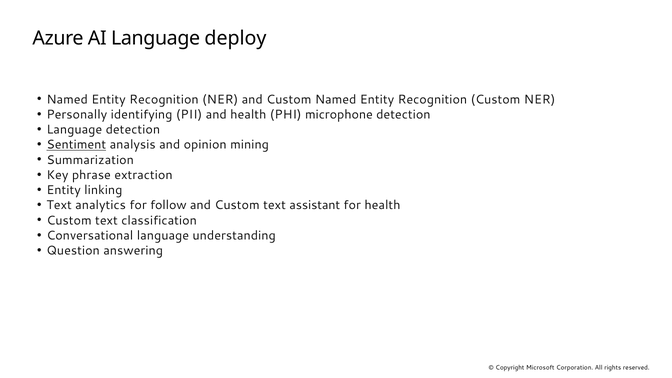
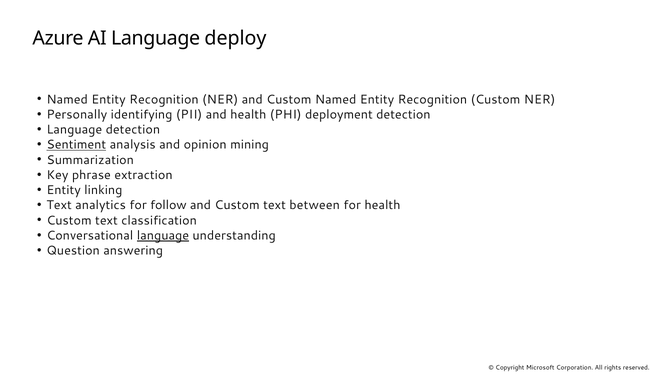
microphone: microphone -> deployment (339, 115)
assistant: assistant -> between (315, 205)
language underline: none -> present (163, 236)
